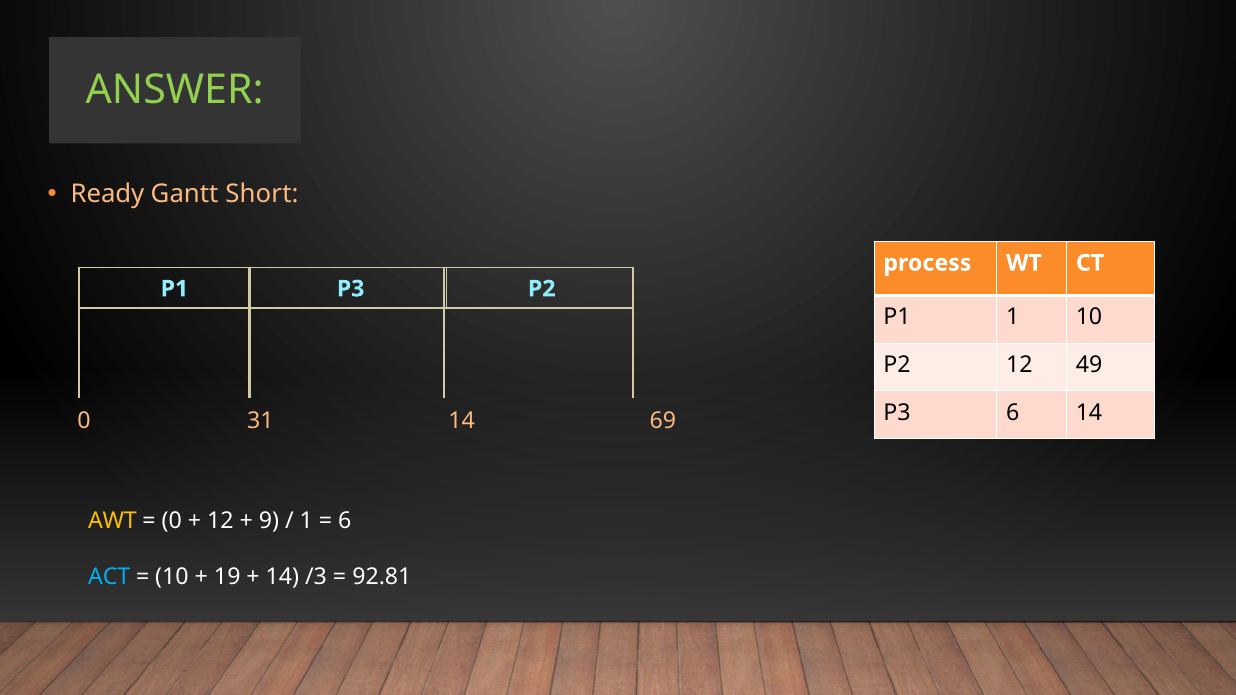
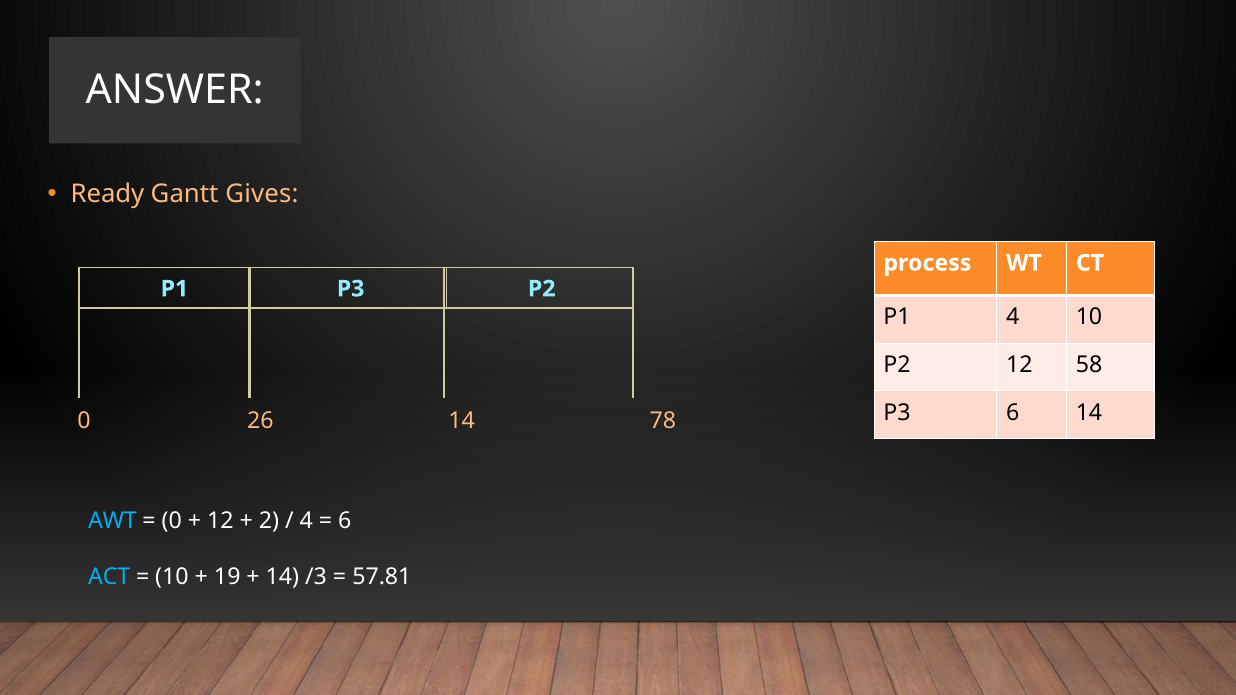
ANSWER colour: light green -> white (175, 90)
Short: Short -> Gives (262, 194)
P1 1: 1 -> 4 (1013, 317)
49: 49 -> 58 (1089, 365)
31: 31 -> 26 (260, 421)
69: 69 -> 78 (663, 421)
AWT colour: yellow -> light blue (112, 521)
9: 9 -> 2 (269, 521)
1: 1 -> 4 (306, 521)
92.81: 92.81 -> 57.81 (382, 577)
